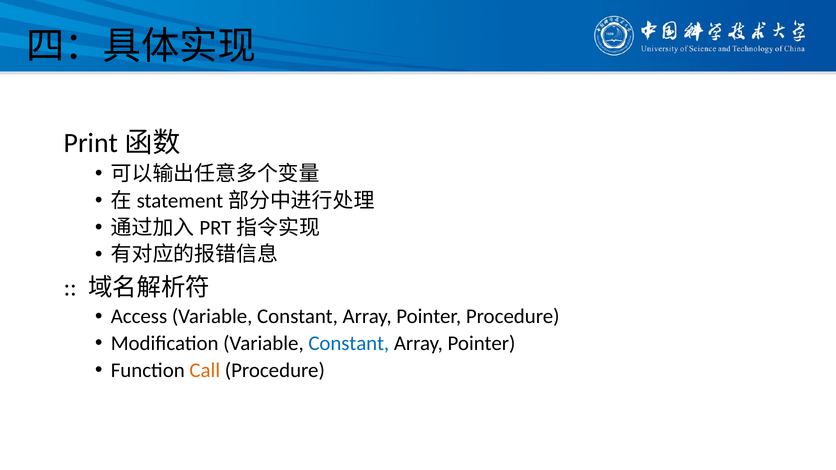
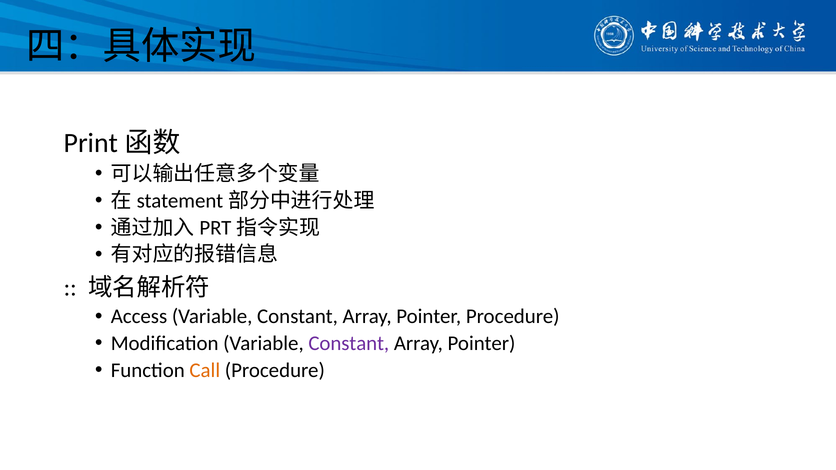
Constant colour: blue -> purple (349, 344)
